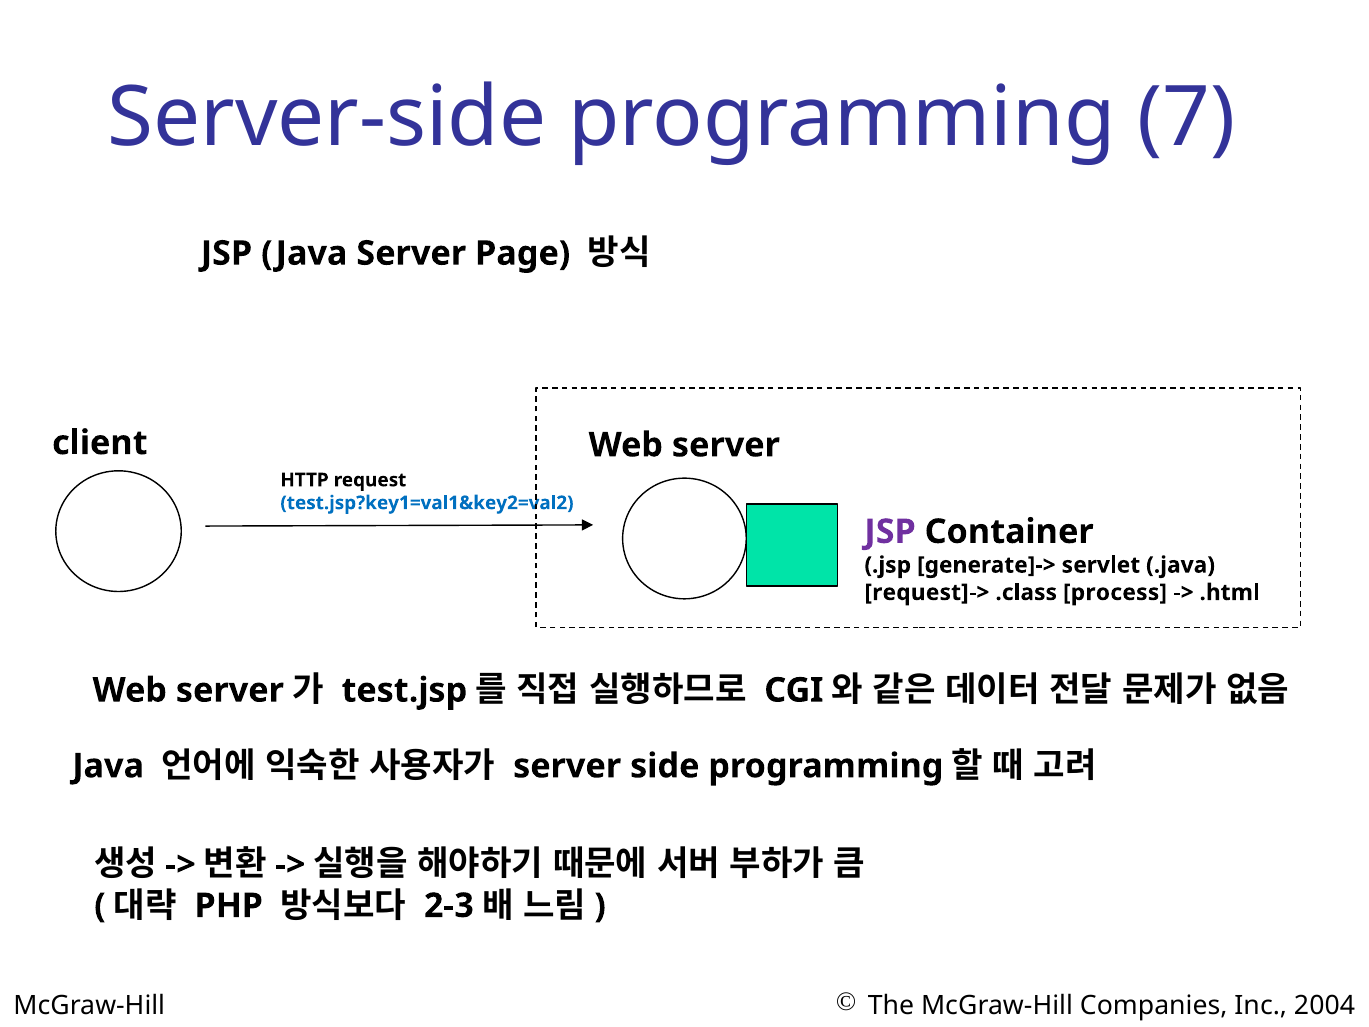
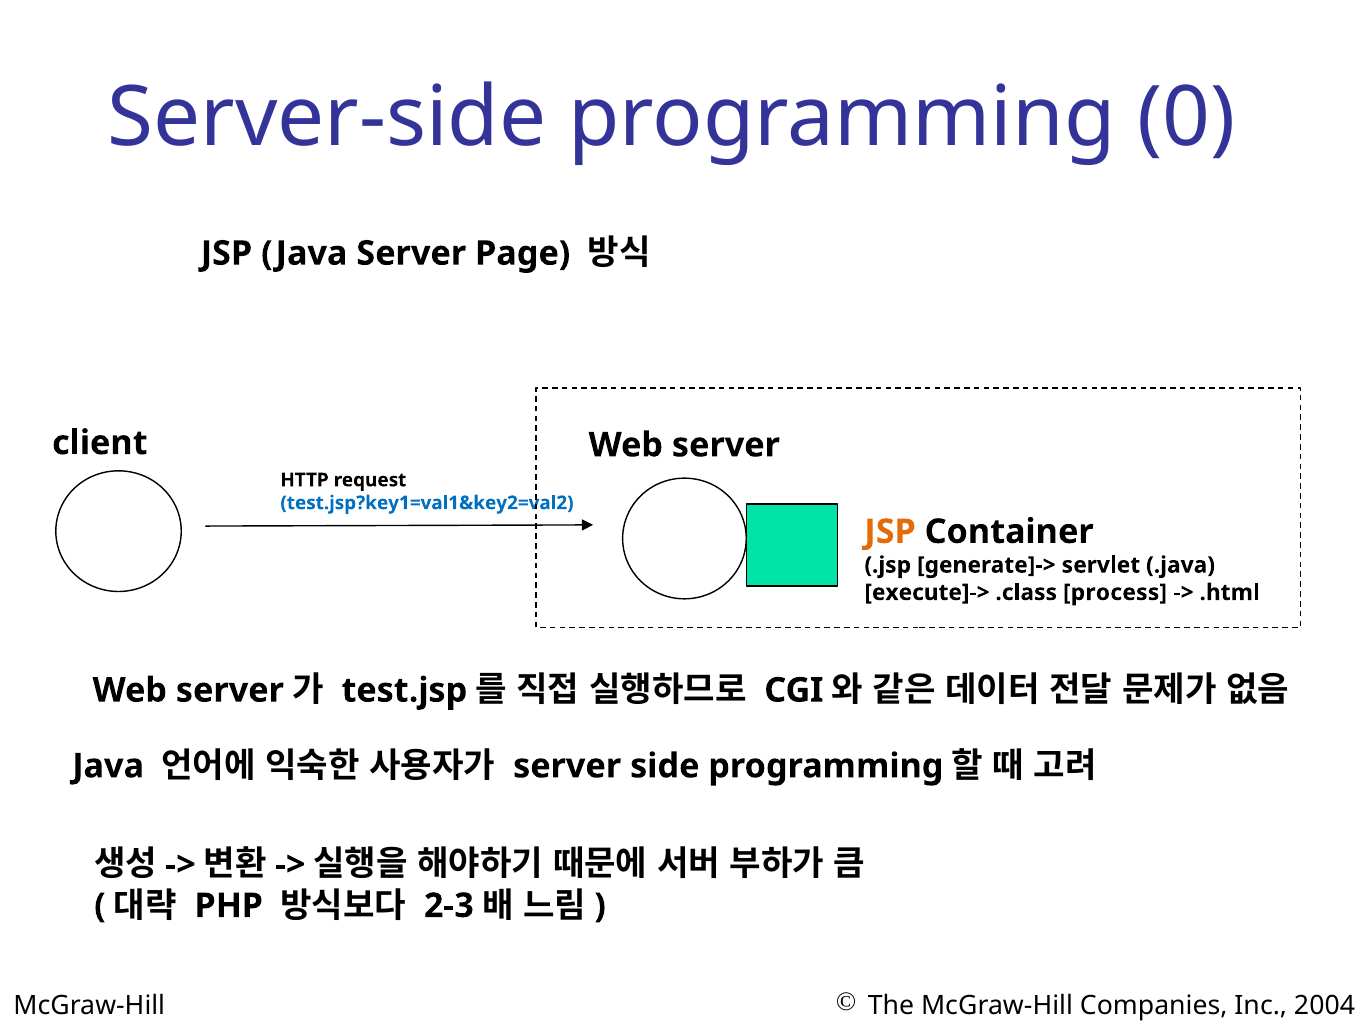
7: 7 -> 0 (1186, 117)
JSP colour: purple -> orange (890, 532)
request]->: request]-> -> execute]-> (927, 592)
